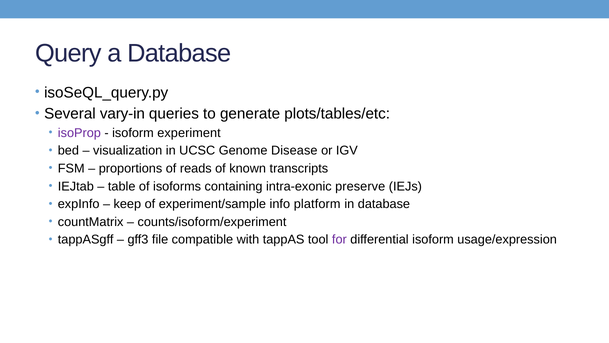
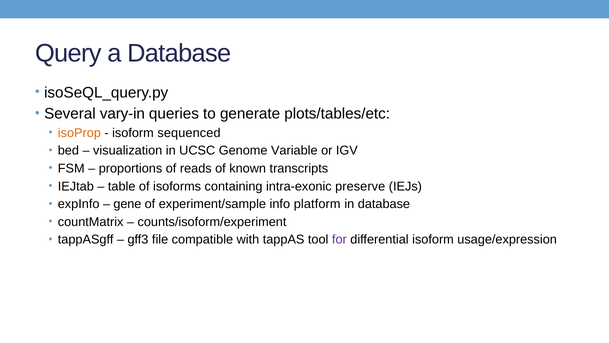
isoProp colour: purple -> orange (79, 133)
experiment: experiment -> sequenced (189, 133)
Disease: Disease -> Variable (294, 151)
keep: keep -> gene (127, 204)
